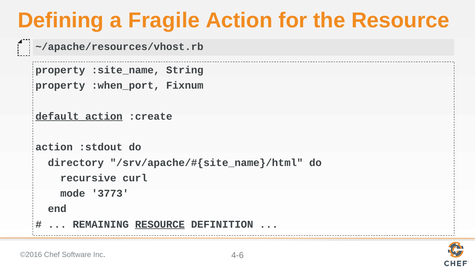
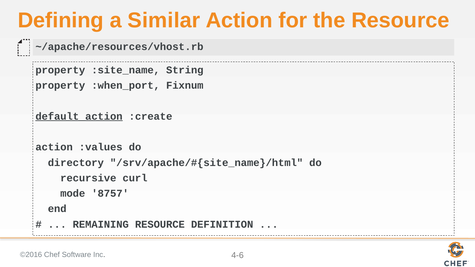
Fragile: Fragile -> Similar (164, 20)
:stdout: :stdout -> :values (101, 147)
3773: 3773 -> 8757 (110, 194)
RESOURCE underline: present -> none (160, 224)
